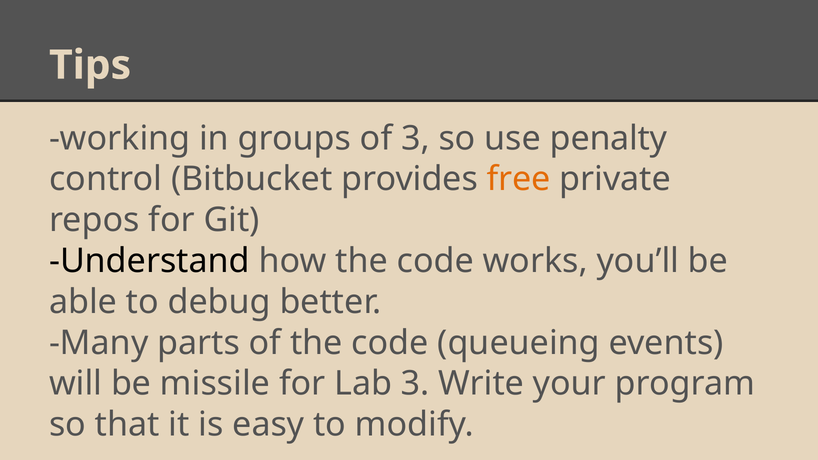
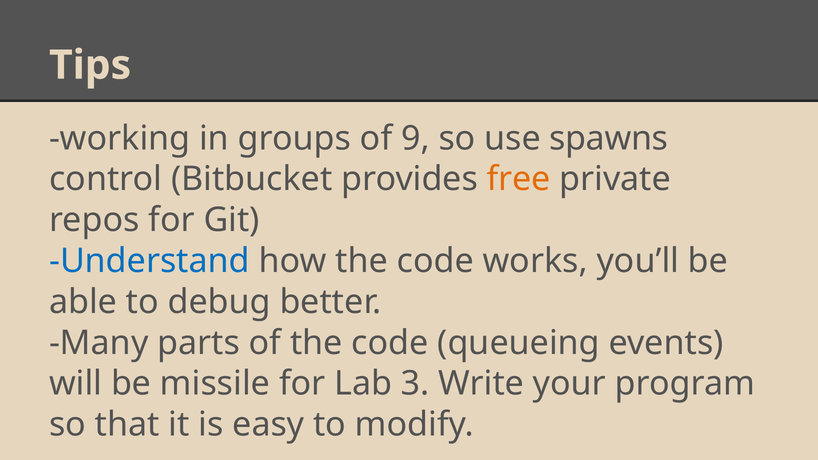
of 3: 3 -> 9 (415, 138)
penalty: penalty -> spawns (609, 138)
Understand colour: black -> blue (149, 261)
